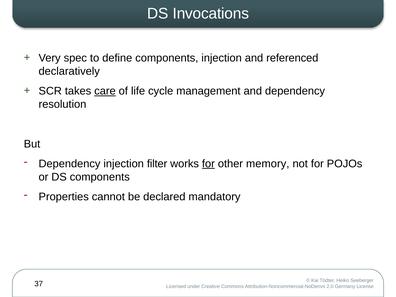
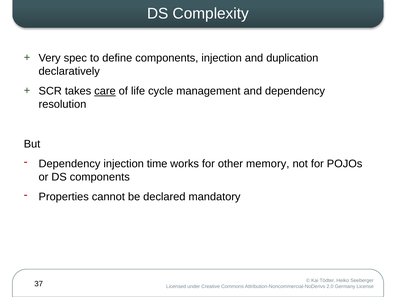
Invocations: Invocations -> Complexity (211, 13)
referenced: referenced -> duplication (292, 58)
filter: filter -> time (157, 164)
for underline: present -> none (208, 164)
